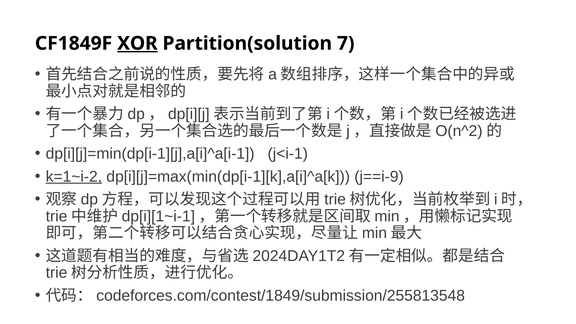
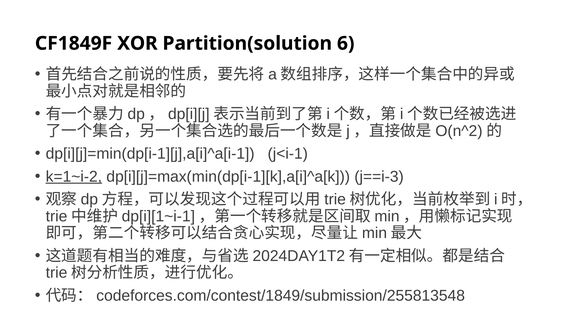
XOR underline: present -> none (137, 43)
7: 7 -> 6 (346, 43)
j==i-9: j==i-9 -> j==i-3 (379, 177)
